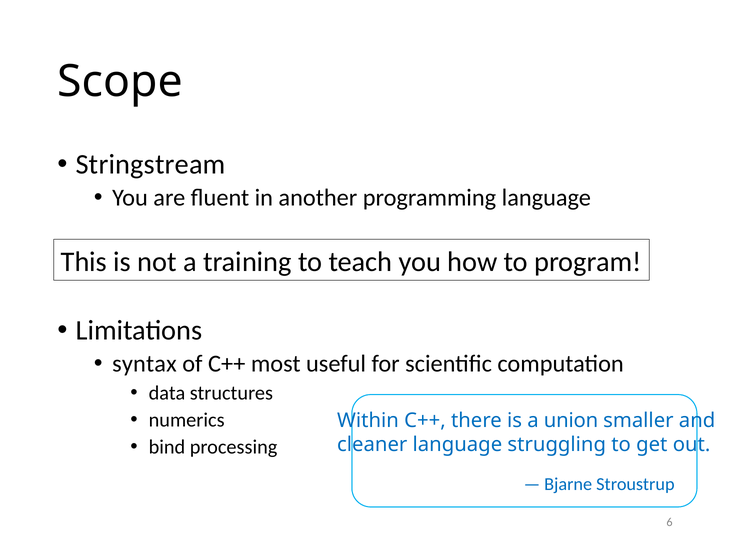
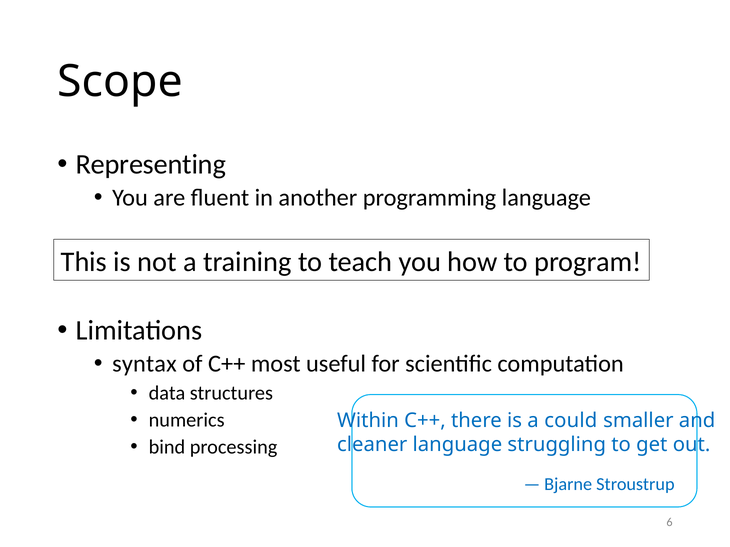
Stringstream: Stringstream -> Representing (151, 165)
union: union -> could (571, 421)
